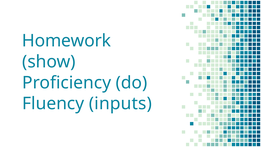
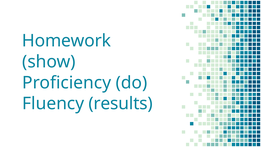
inputs: inputs -> results (121, 103)
